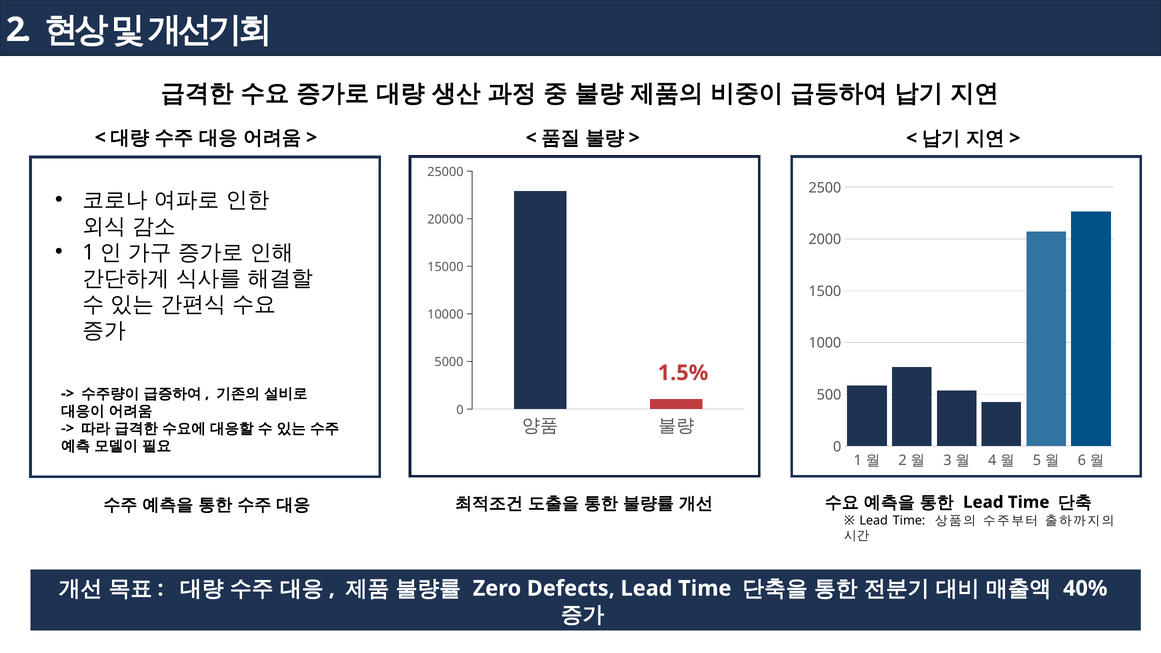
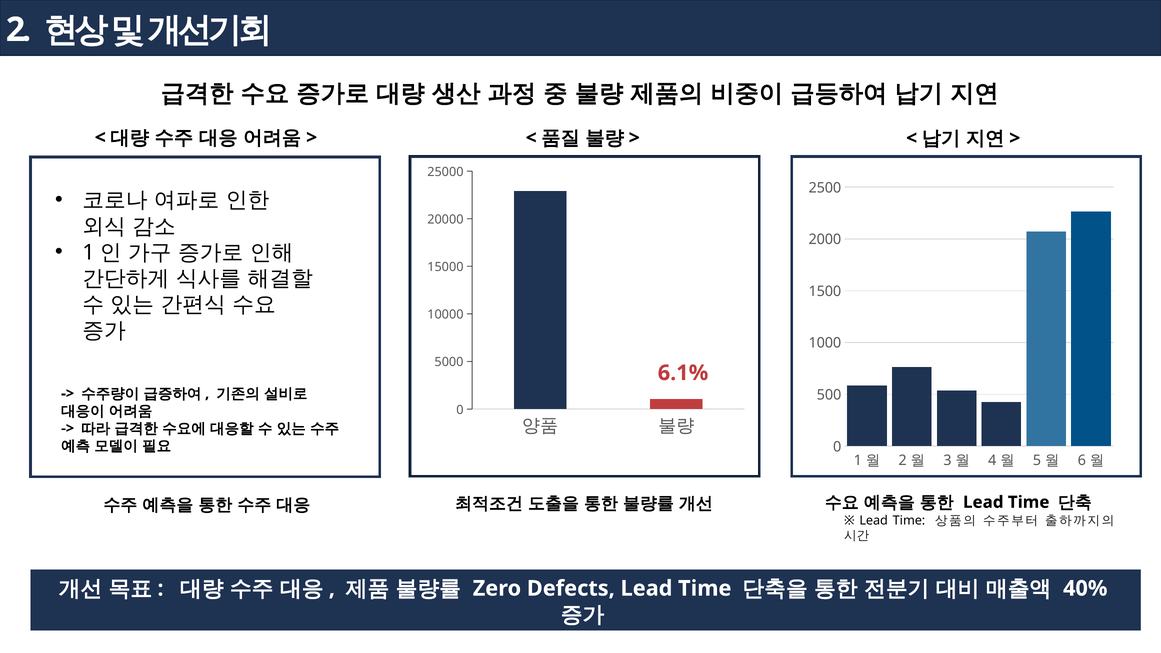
1.5%: 1.5% -> 6.1% (683, 373)
